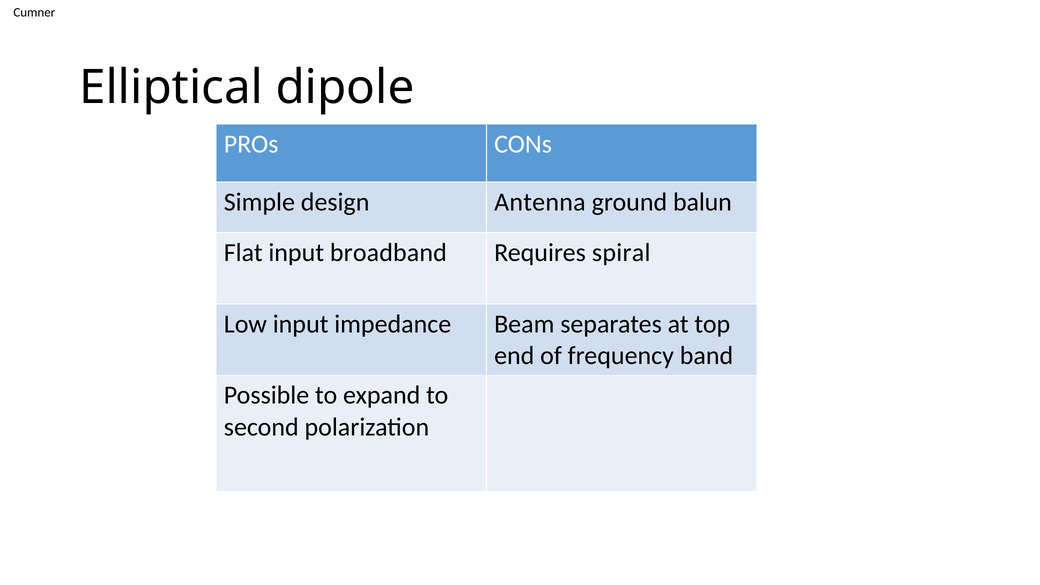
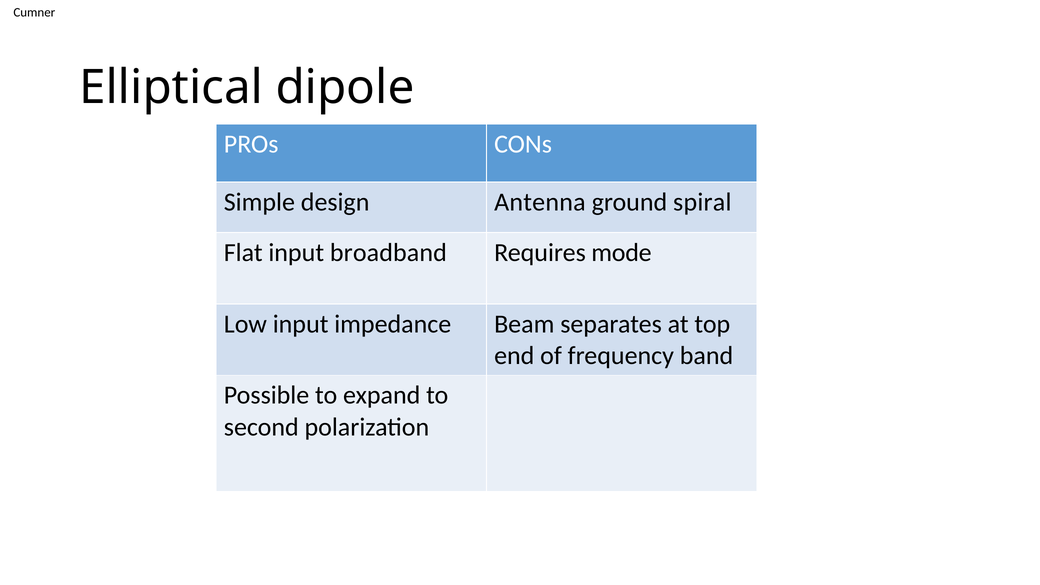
balun: balun -> spiral (702, 202)
spiral: spiral -> mode (621, 253)
